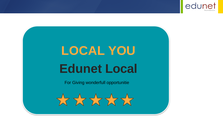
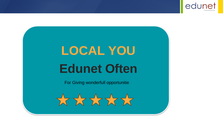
Edunet Local: Local -> Often (121, 69)
